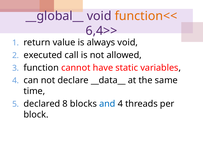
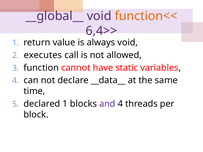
executed: executed -> executes (43, 55)
declared 8: 8 -> 1 (65, 104)
and colour: blue -> purple (107, 104)
